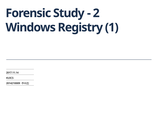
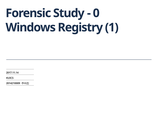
2: 2 -> 0 (96, 13)
